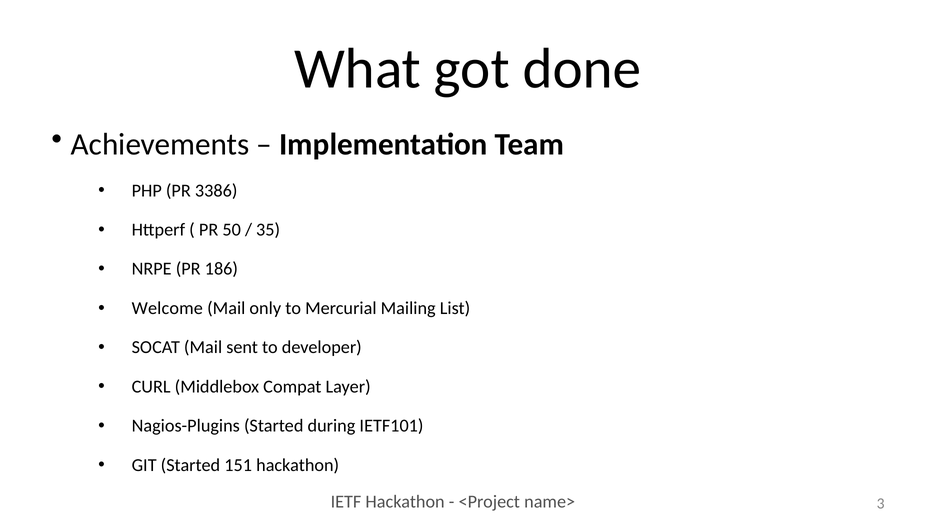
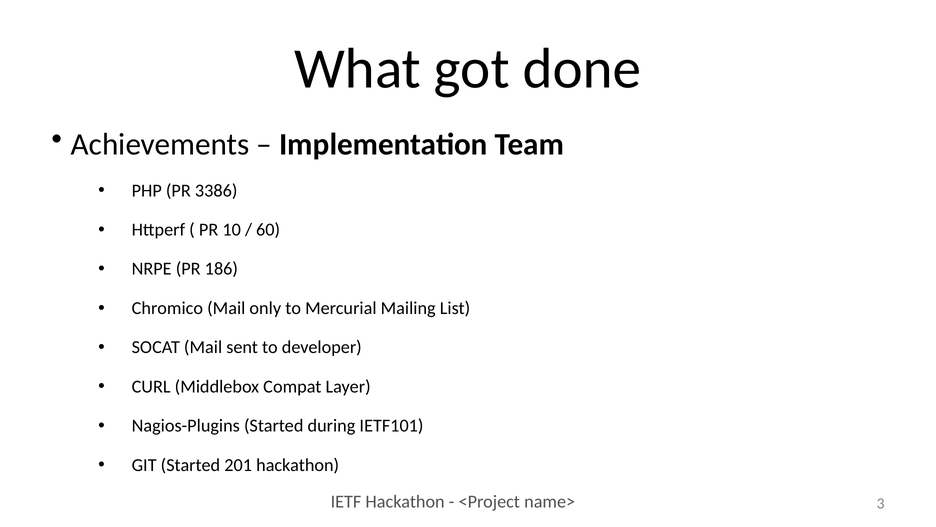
50: 50 -> 10 (232, 230)
35: 35 -> 60 (268, 230)
Welcome: Welcome -> Chromico (167, 308)
151: 151 -> 201 (238, 465)
